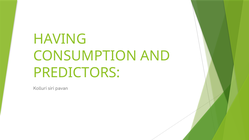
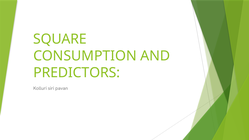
HAVING: HAVING -> SQUARE (60, 39)
